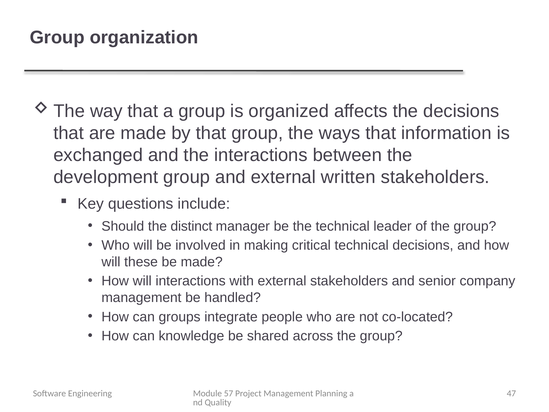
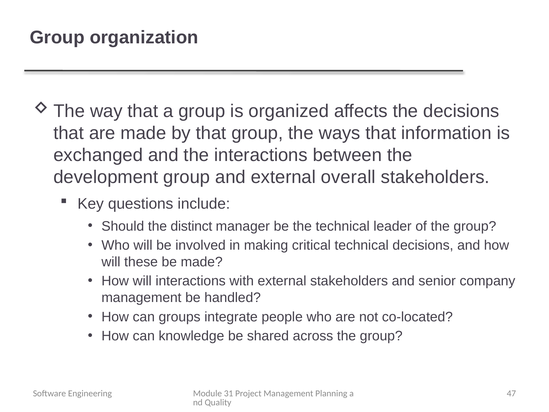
written: written -> overall (348, 177)
57: 57 -> 31 (229, 393)
